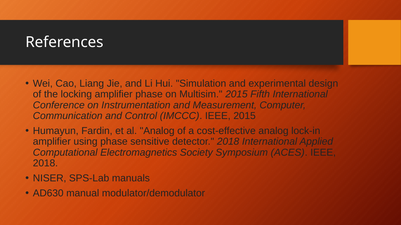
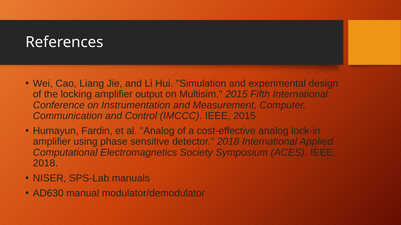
amplifier phase: phase -> output (149, 95)
